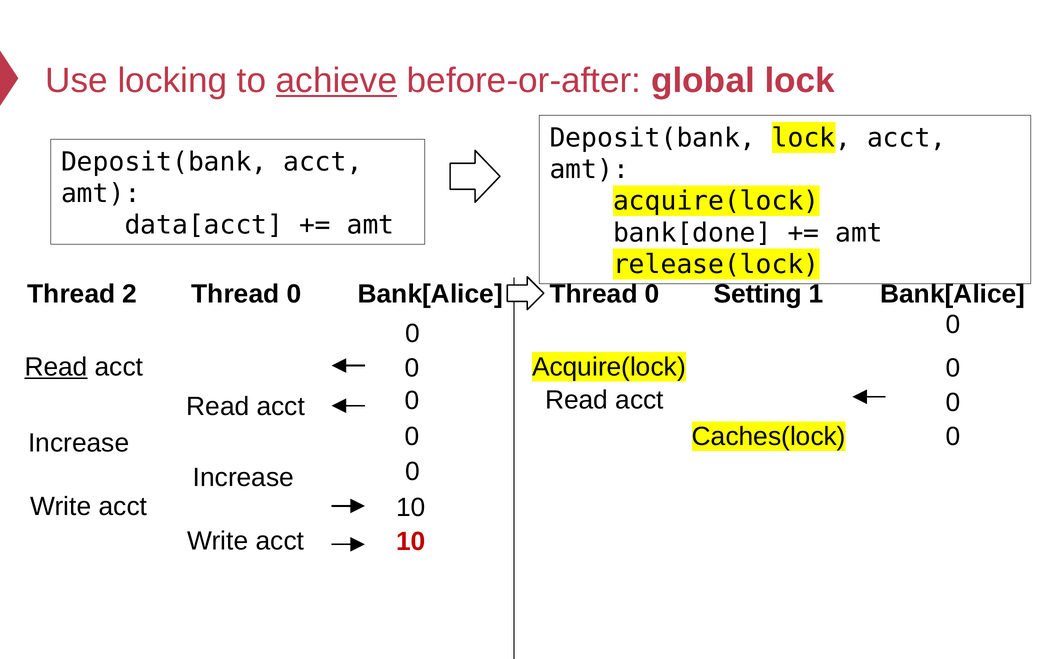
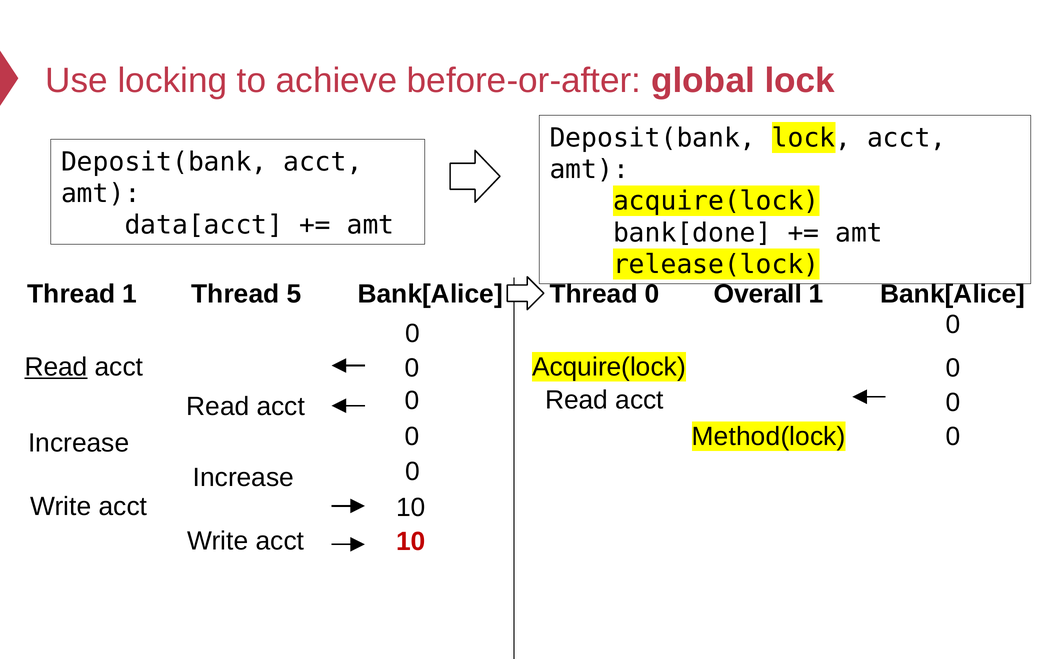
achieve underline: present -> none (337, 81)
Thread 2: 2 -> 1 (130, 294)
0: 0 -> 5 (294, 294)
Setting: Setting -> Overall (758, 294)
Caches(lock: Caches(lock -> Method(lock (769, 437)
